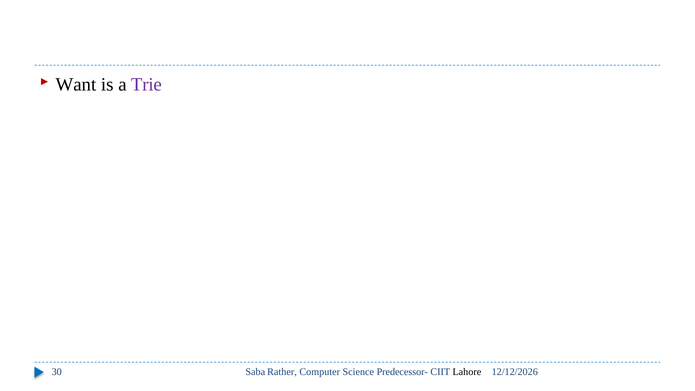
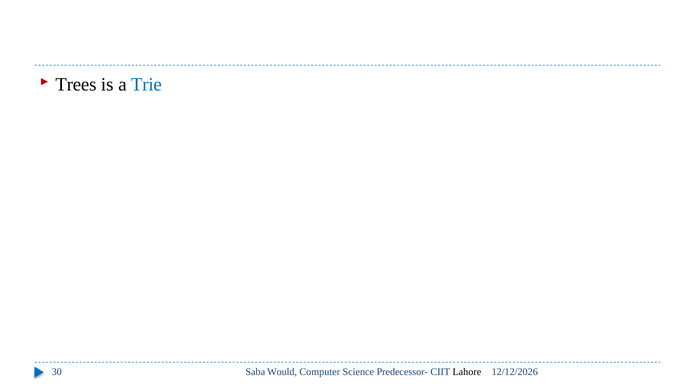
Want: Want -> Trees (76, 85)
Trie colour: purple -> blue (146, 85)
Rather: Rather -> Would (282, 372)
